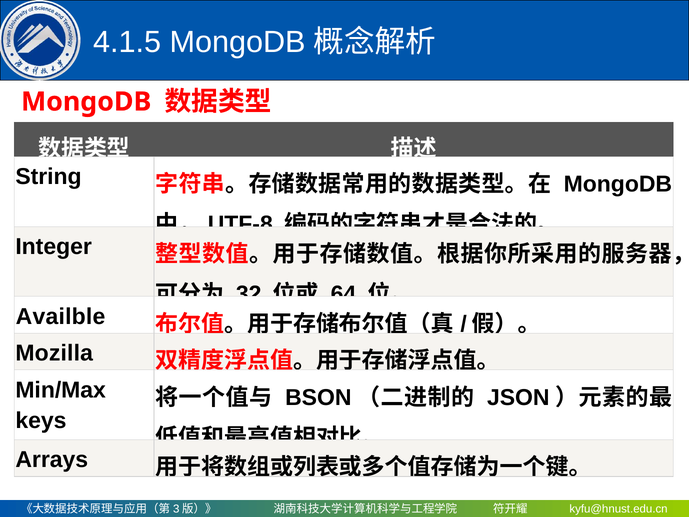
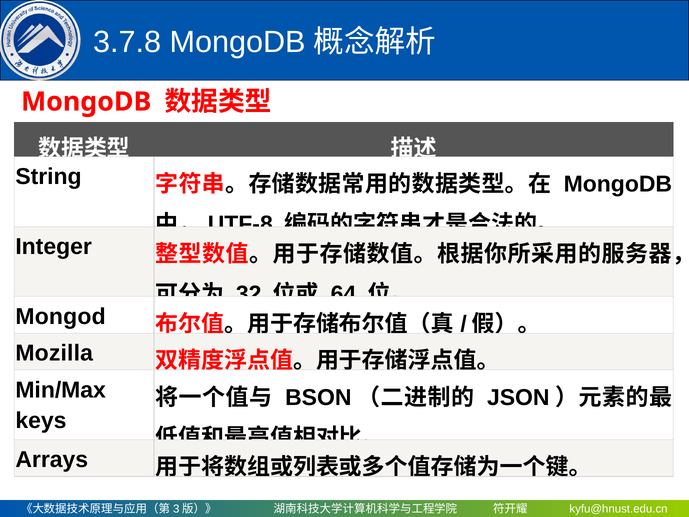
4.1.5: 4.1.5 -> 3.7.8 (127, 42)
Availble: Availble -> Mongod (61, 316)
